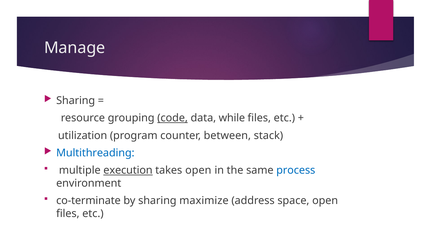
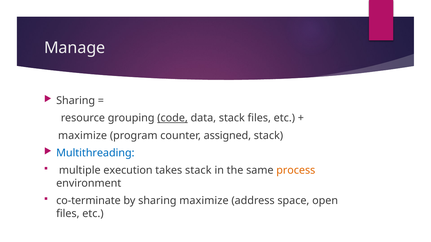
data while: while -> stack (232, 118)
utilization: utilization -> maximize (83, 136)
between: between -> assigned (227, 136)
execution underline: present -> none (128, 171)
takes open: open -> stack (198, 171)
process colour: blue -> orange (296, 171)
